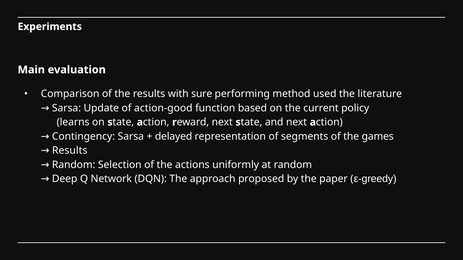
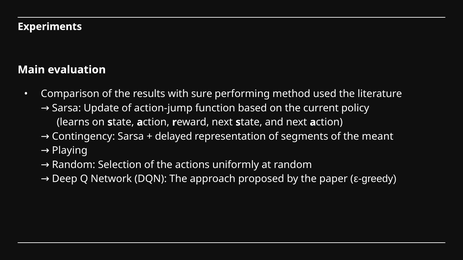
action-good: action-good -> action-jump (163, 108)
games: games -> meant (378, 137)
Results: Results -> Playing (70, 151)
